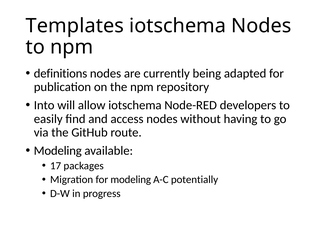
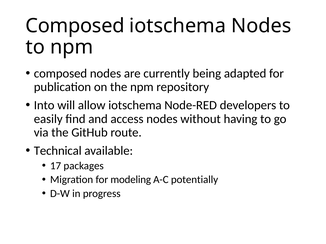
Templates: Templates -> Composed (75, 26)
definitions: definitions -> composed (60, 73)
Modeling: Modeling -> Technical (58, 151)
